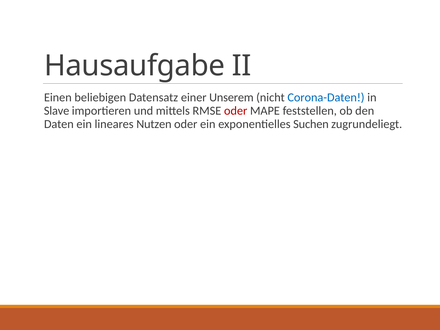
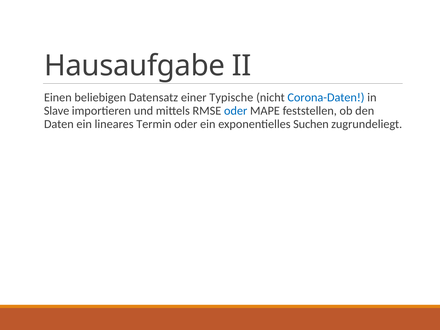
Unserem: Unserem -> Typische (231, 98)
oder colour: red -> blue (236, 111)
Nutzen: Nutzen -> Termin (154, 124)
